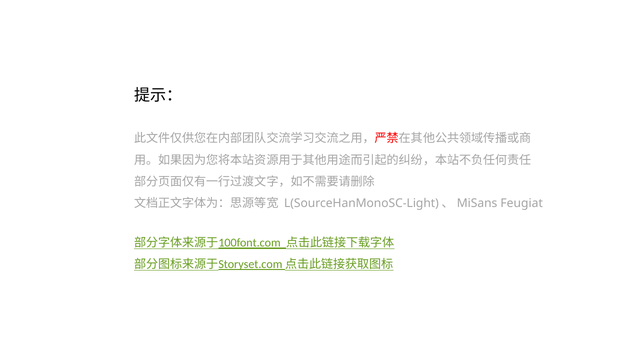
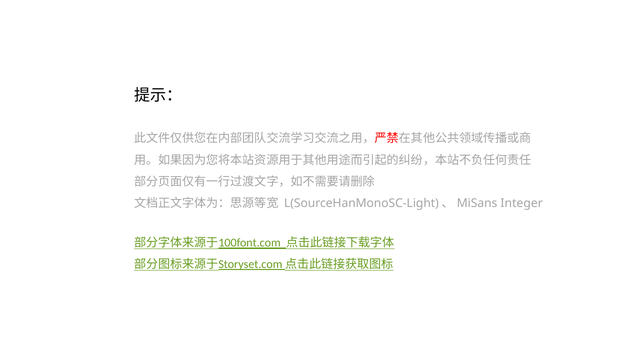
Feugiat: Feugiat -> Integer (522, 203)
